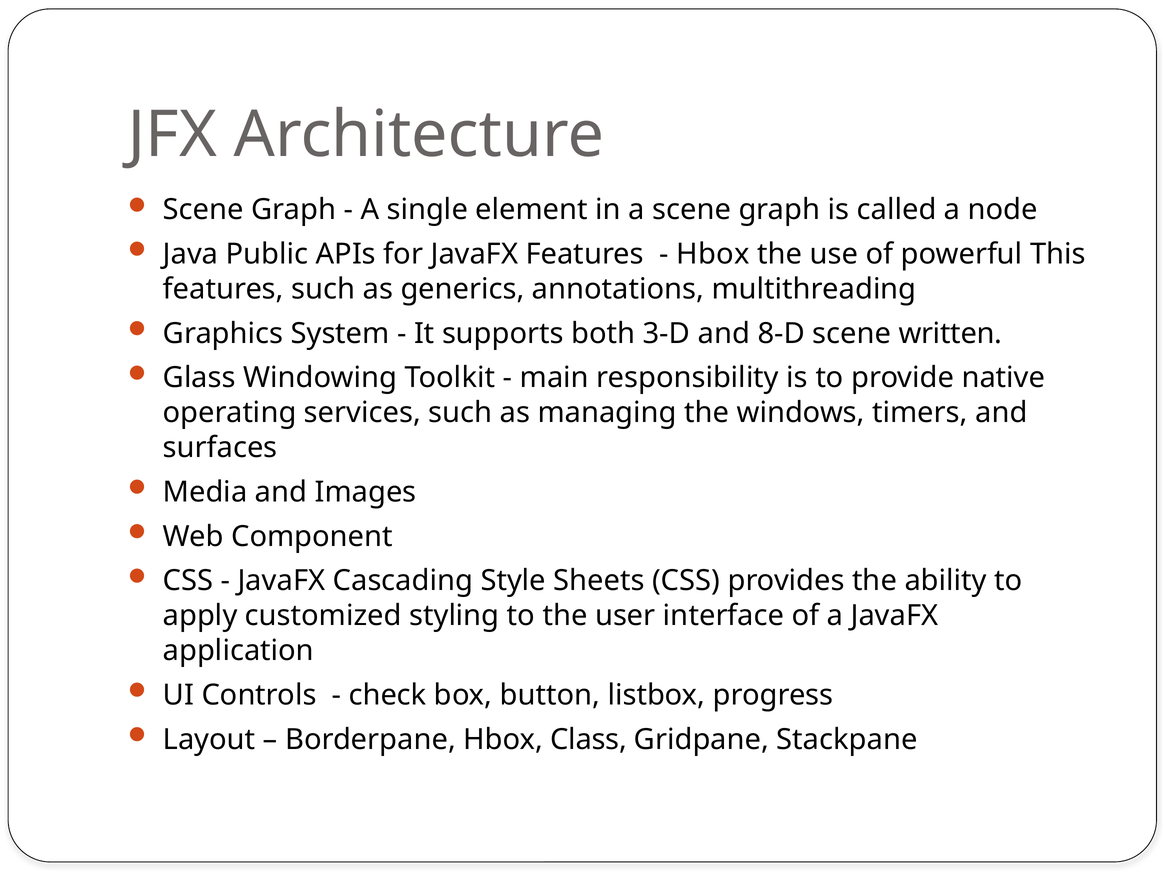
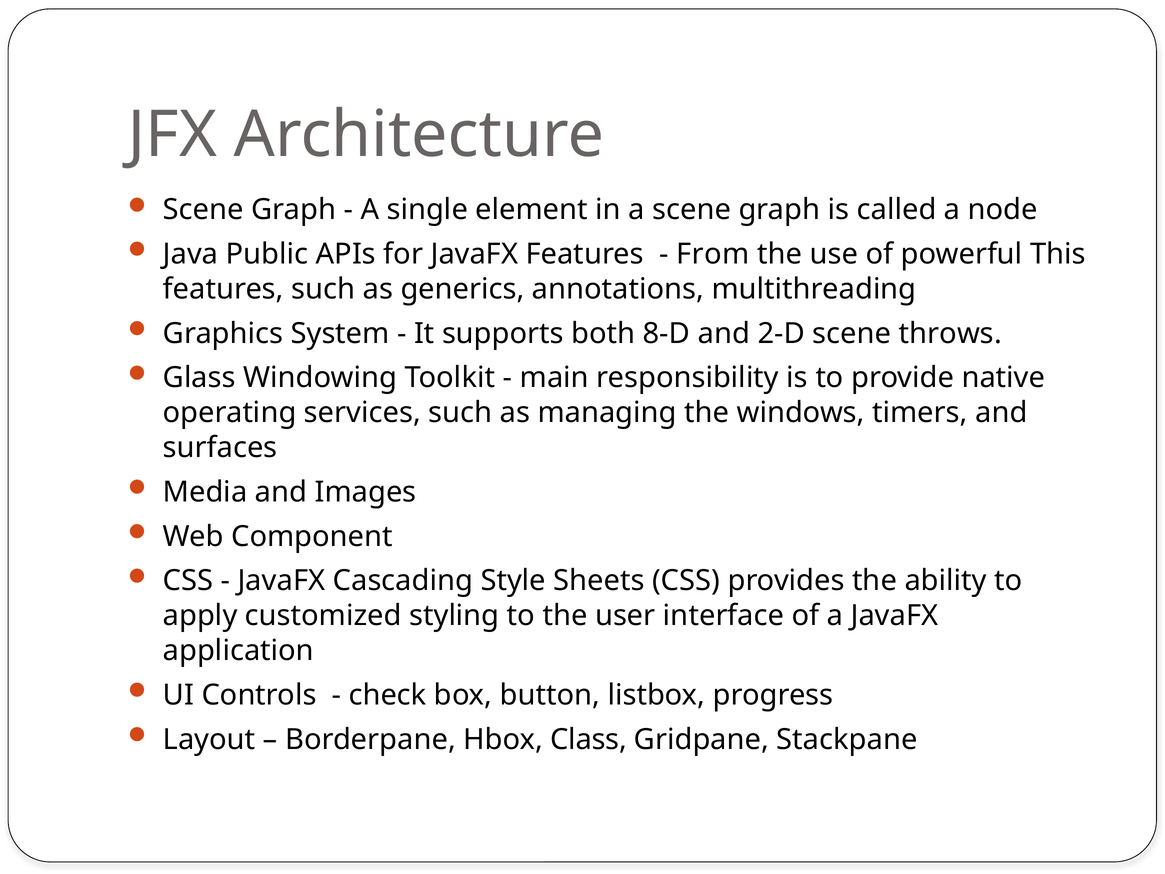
Hbox: Hbox -> From (713, 254)
3-D: 3-D -> 8-D (666, 333)
8-D: 8-D -> 2-D (781, 333)
written: written -> throws (950, 333)
